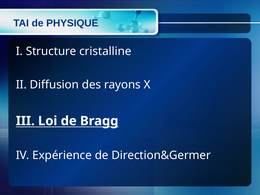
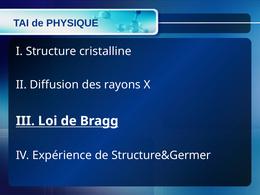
Direction&Germer: Direction&Germer -> Structure&Germer (161, 155)
